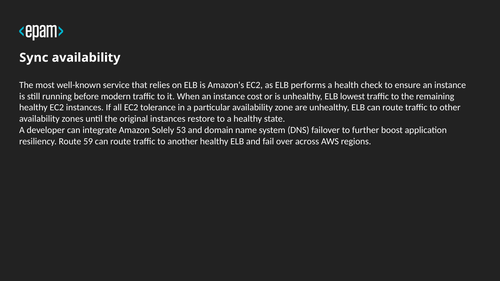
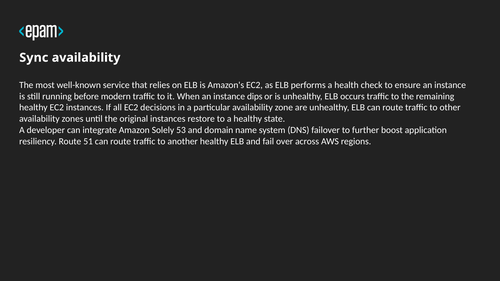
cost: cost -> dips (255, 96)
lowest: lowest -> occurs (352, 96)
tolerance: tolerance -> decisions (158, 108)
59: 59 -> 51 (88, 141)
